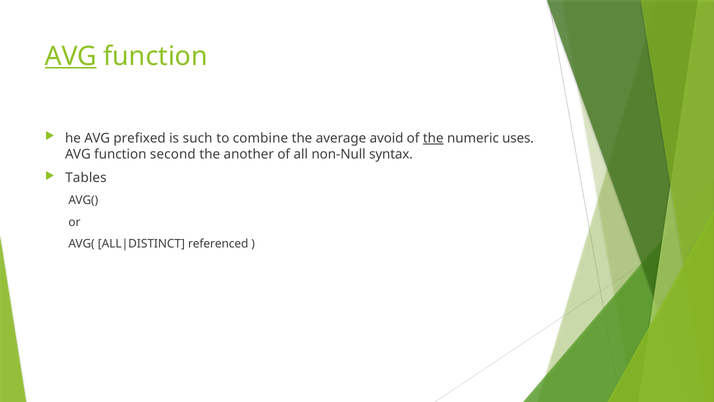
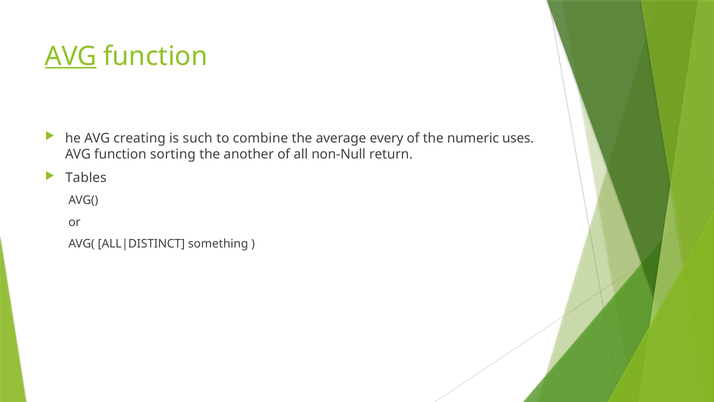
prefixed: prefixed -> creating (140, 138)
avoid: avoid -> every (387, 138)
the underline: present -> none (433, 138)
second: second -> sorting (173, 154)
syntax: syntax -> return (391, 154)
referenced: referenced -> something (218, 244)
